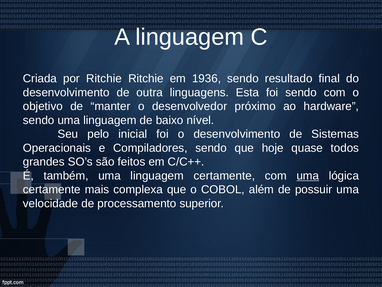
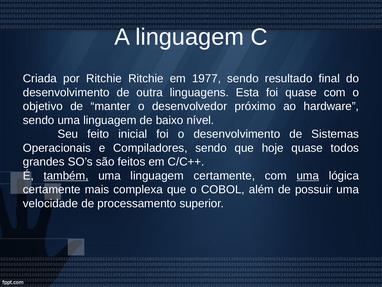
1936: 1936 -> 1977 (207, 78)
foi sendo: sendo -> quase (301, 92)
pelo: pelo -> feito (98, 134)
também underline: none -> present (66, 175)
